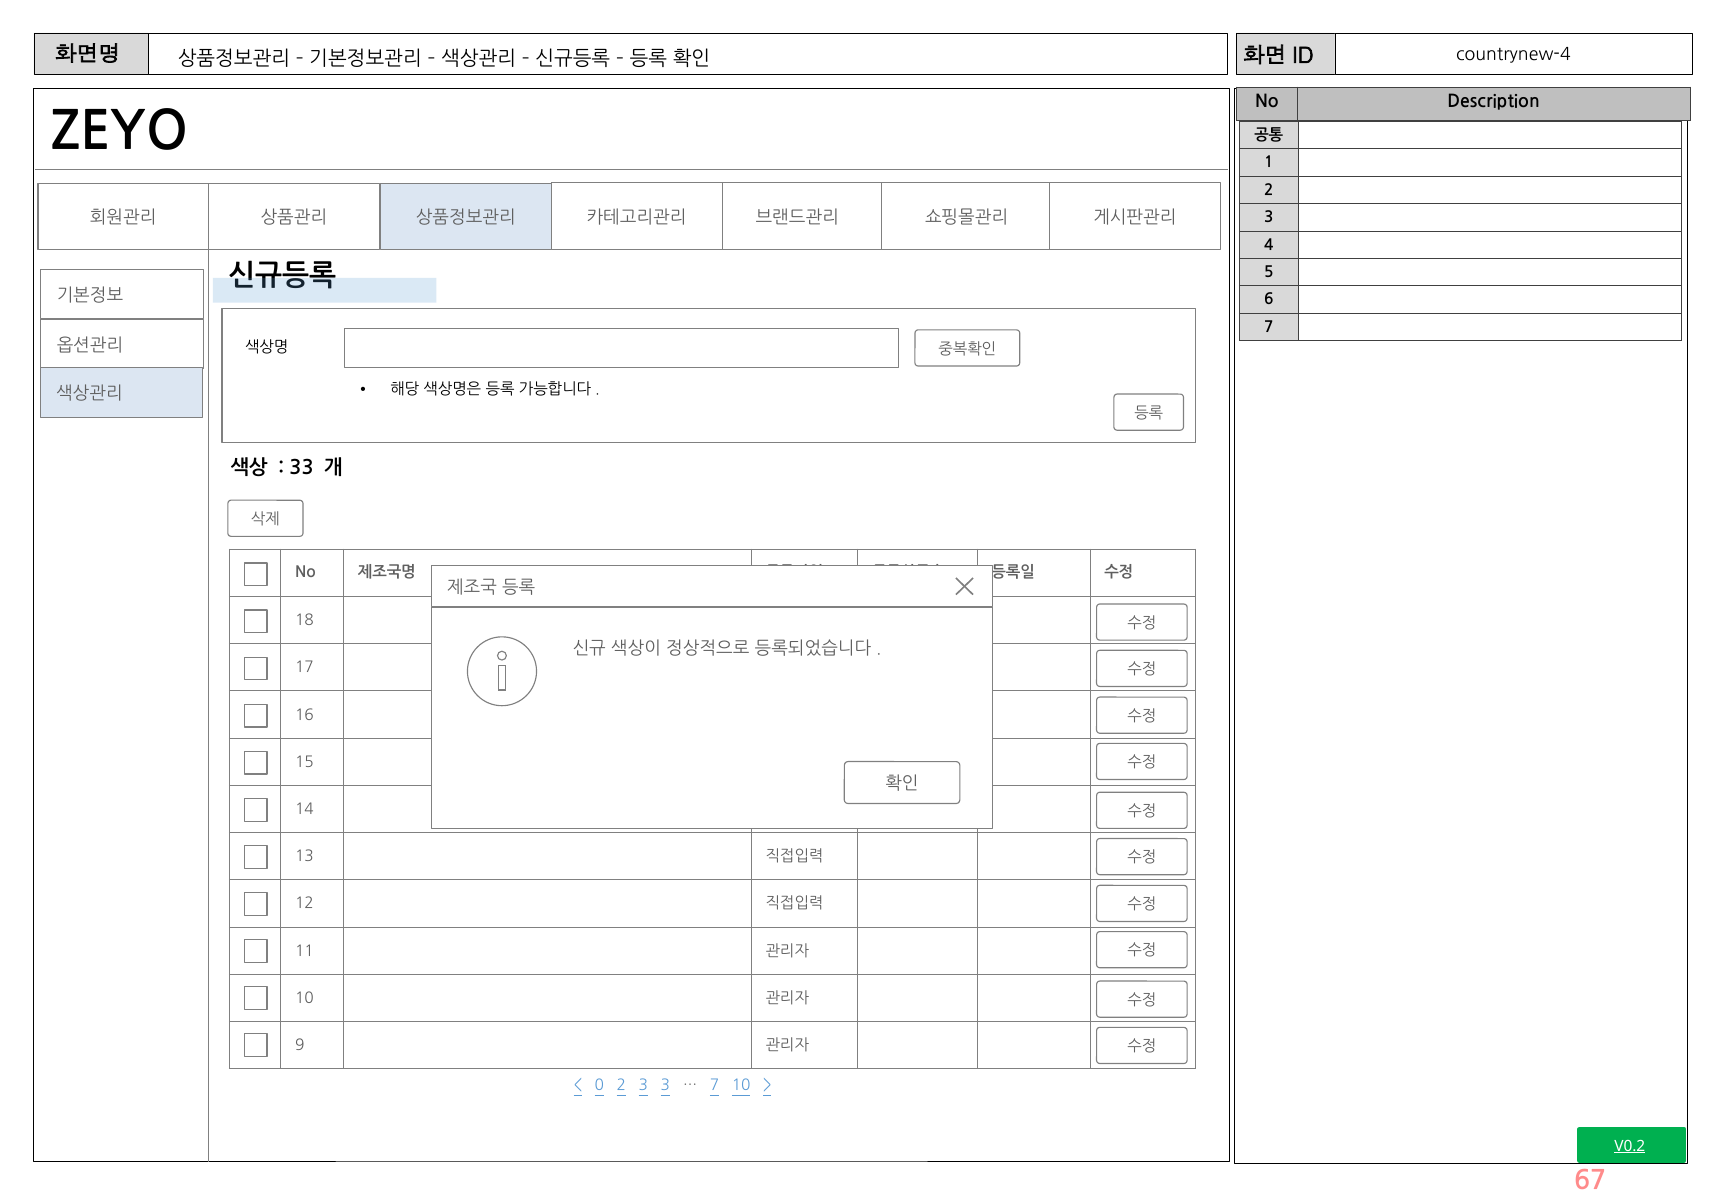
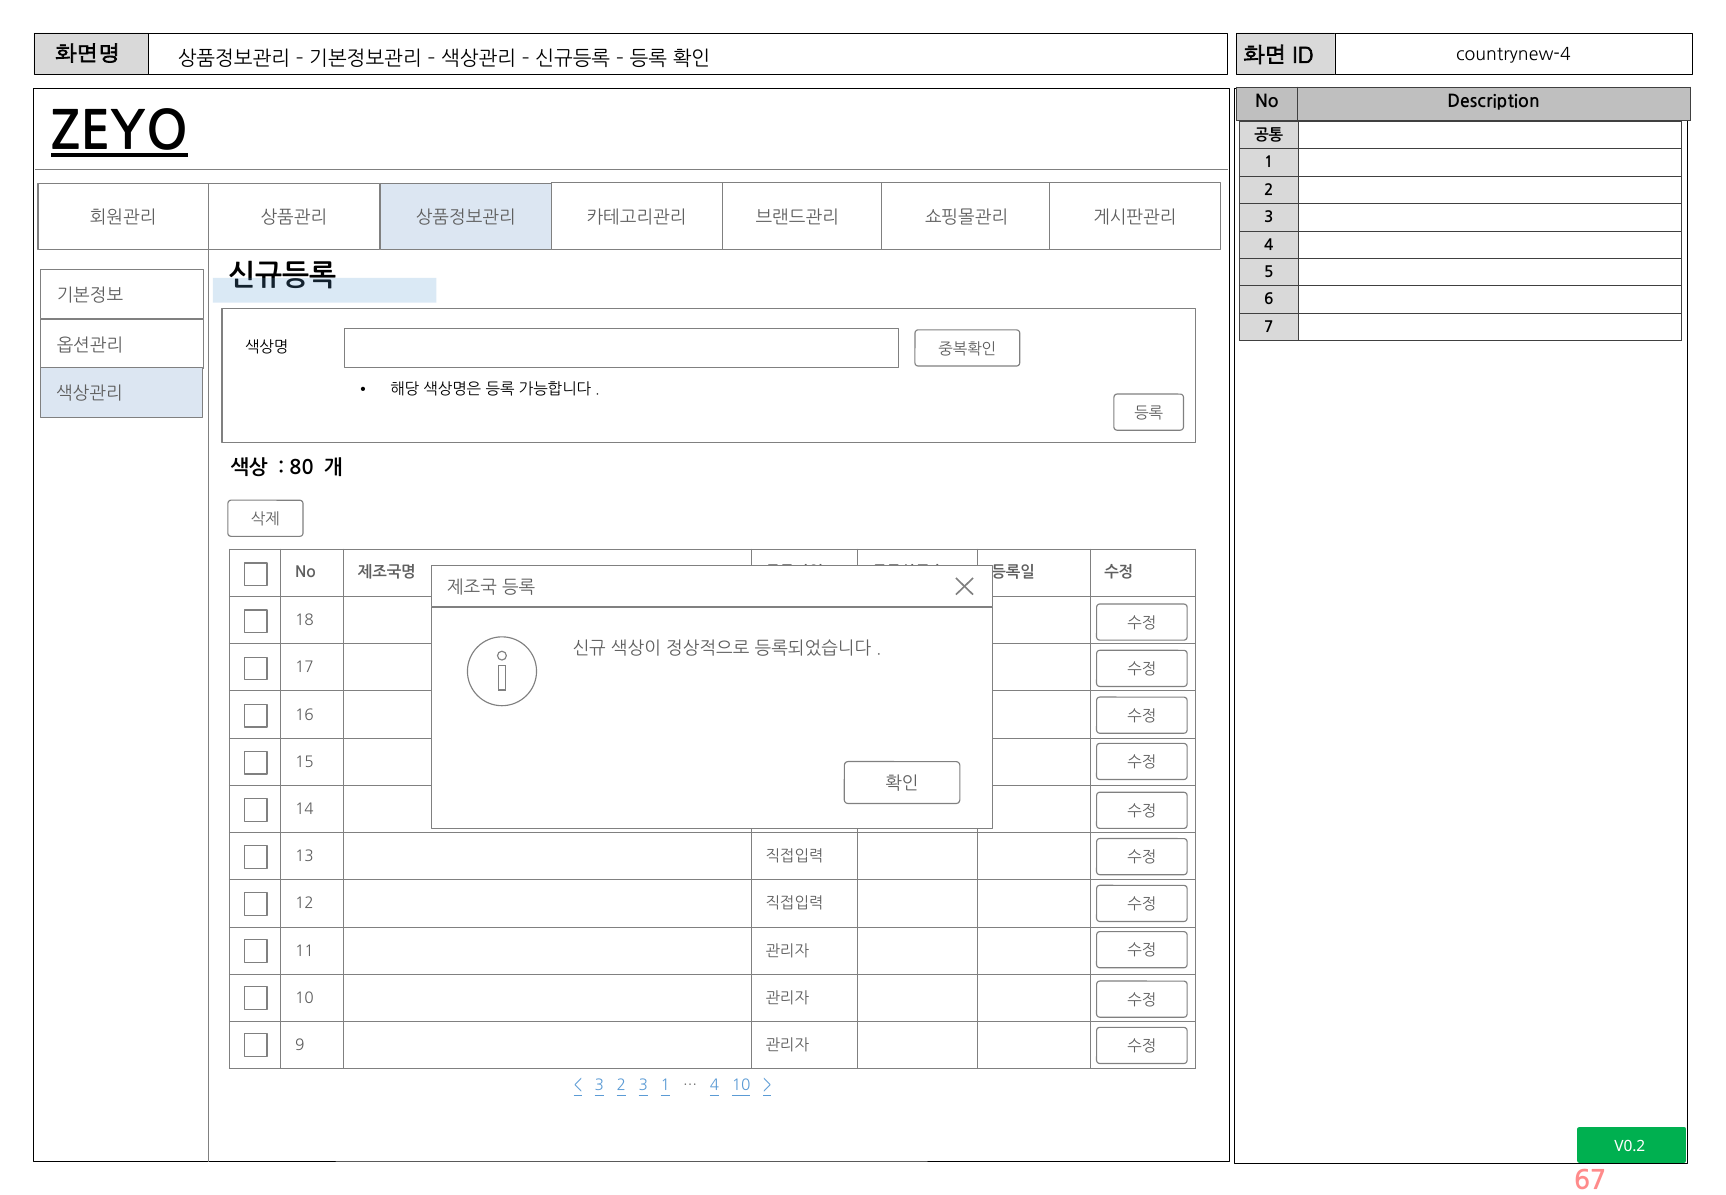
ZEYO underline: none -> present (120, 132)
33: 33 -> 80 (302, 468)
0: 0 -> 3 (599, 1085)
3 3: 3 -> 1 (665, 1085)
7: 7 -> 4 (715, 1085)
V0.2 underline: present -> none (1630, 1146)
